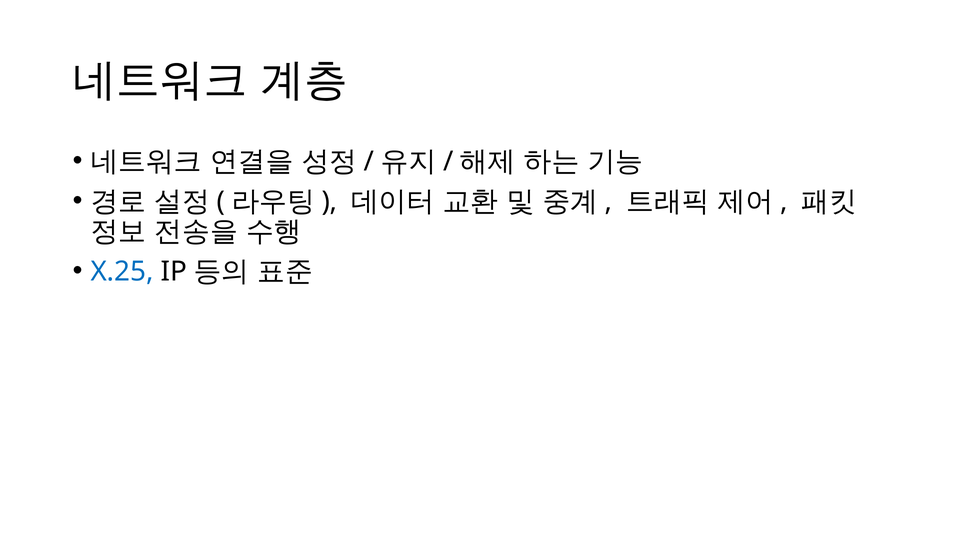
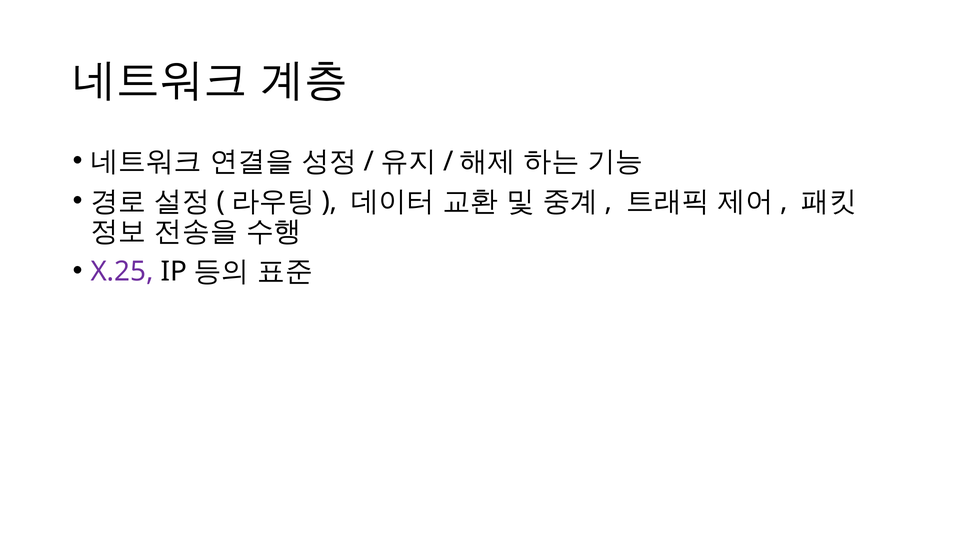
X.25 colour: blue -> purple (122, 271)
